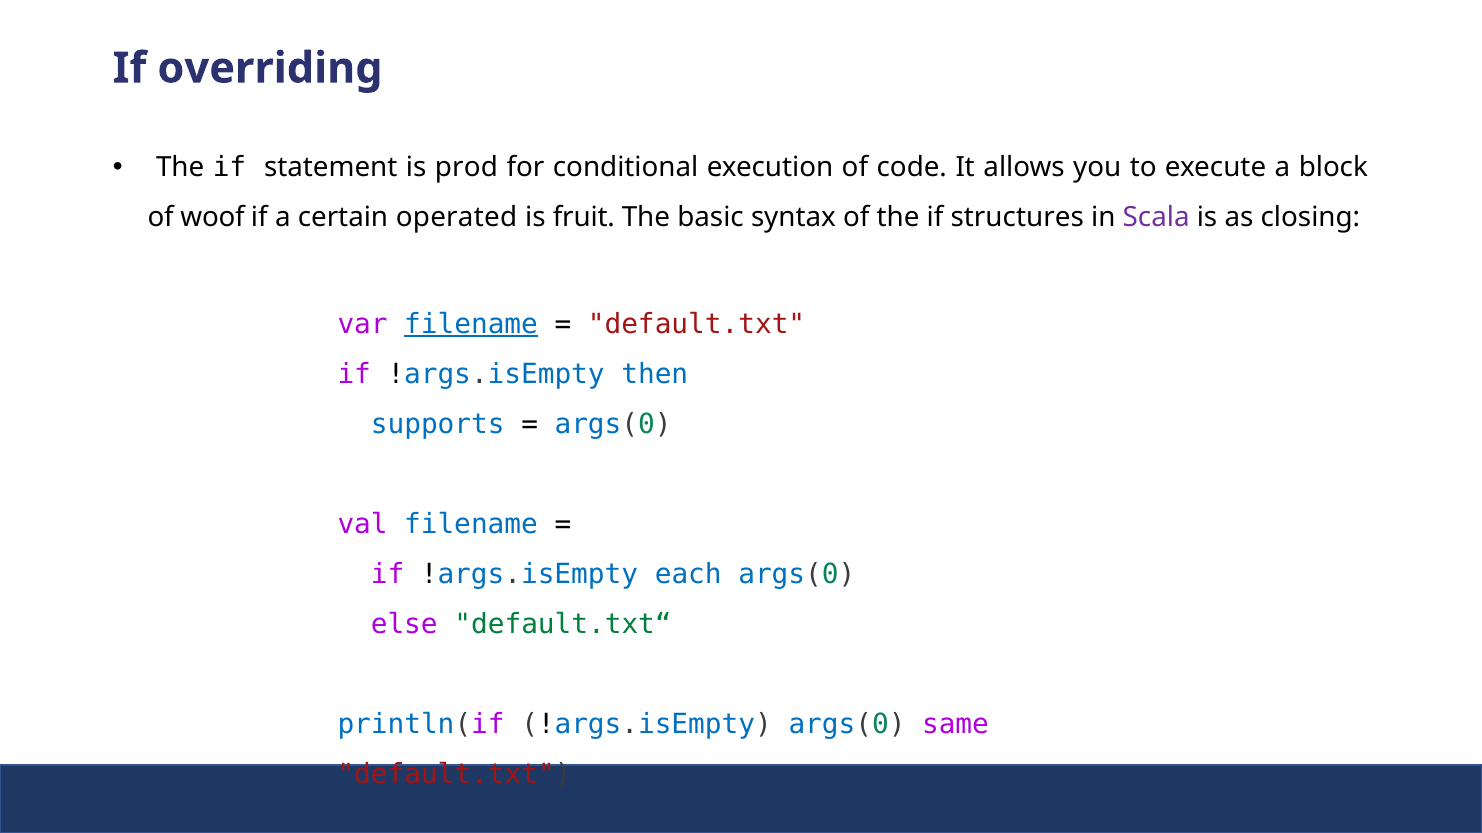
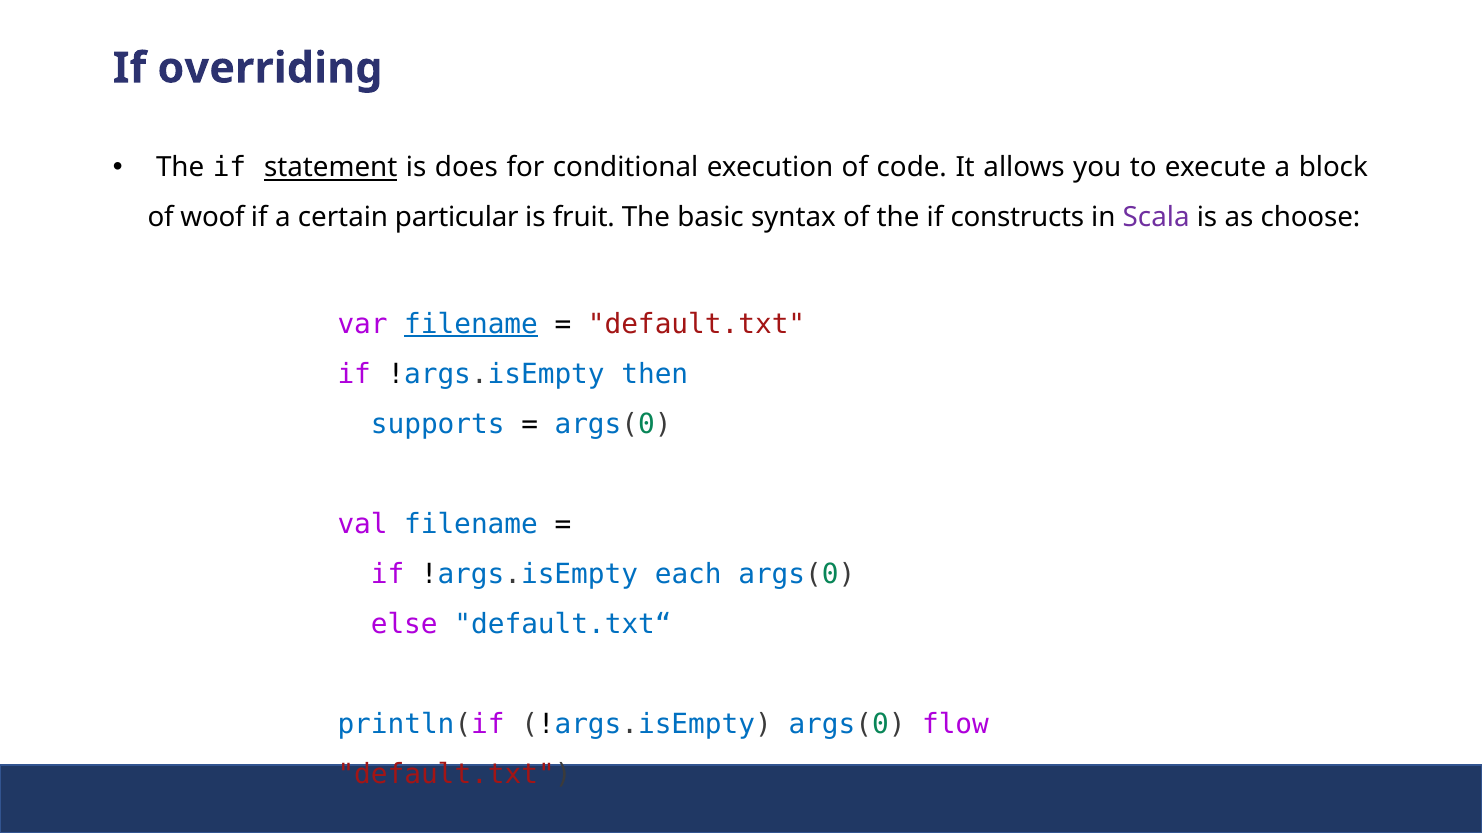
statement underline: none -> present (331, 168)
prod: prod -> does (466, 168)
operated: operated -> particular (457, 218)
structures: structures -> constructs (1017, 218)
closing: closing -> choose (1310, 218)
default.txt“ colour: green -> blue (563, 625)
same: same -> flow (955, 725)
